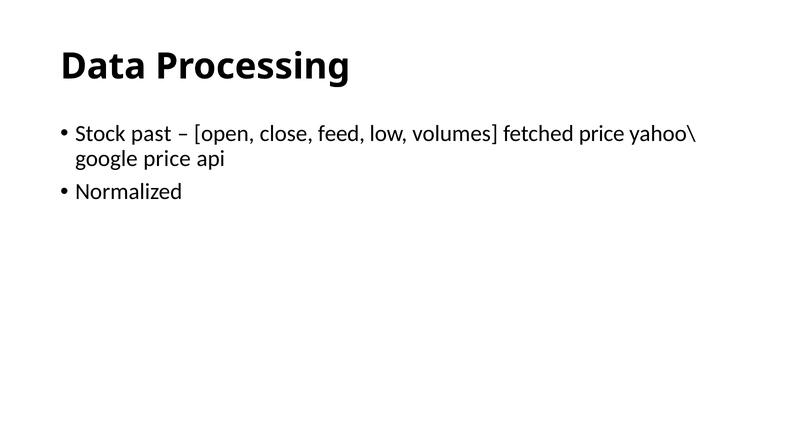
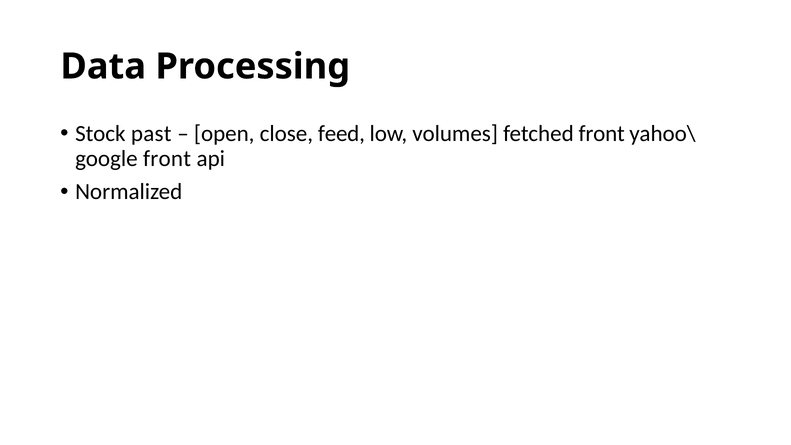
fetched price: price -> front (602, 134)
price: price -> front (167, 159)
